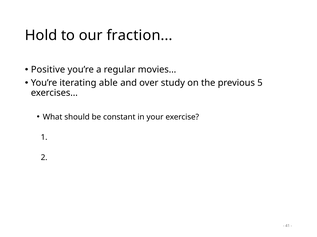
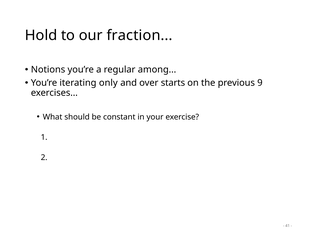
Positive: Positive -> Notions (48, 70)
movies: movies -> among (157, 70)
able: able -> only (108, 83)
study: study -> starts (173, 83)
5: 5 -> 9 (260, 83)
